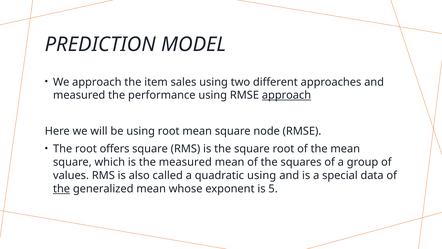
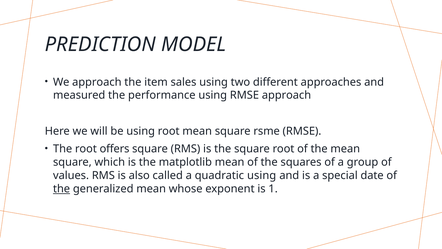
approach underline: present -> none (286, 95)
node: node -> rsme (267, 131)
the measured: measured -> matplotlib (185, 162)
data: data -> date (372, 175)
5: 5 -> 1 (273, 189)
